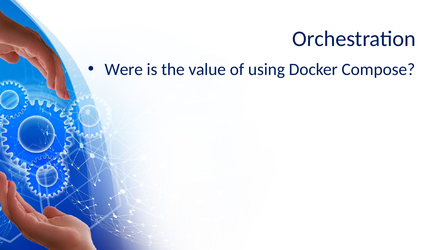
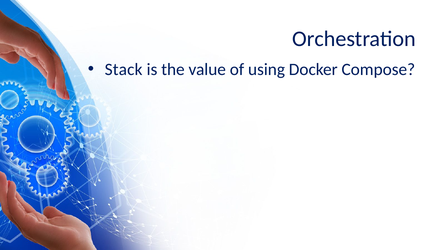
Were: Were -> Stack (124, 69)
